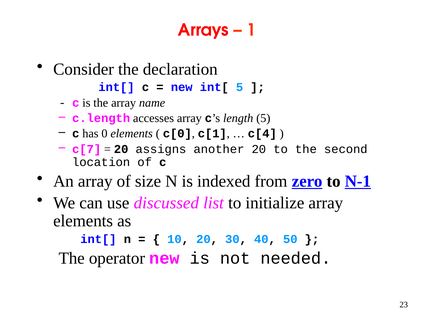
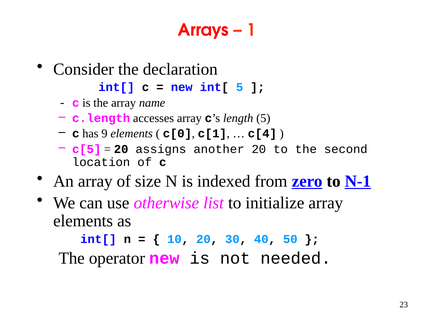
0: 0 -> 9 (105, 133)
c[7: c[7 -> c[5 (87, 149)
discussed: discussed -> otherwise (166, 202)
